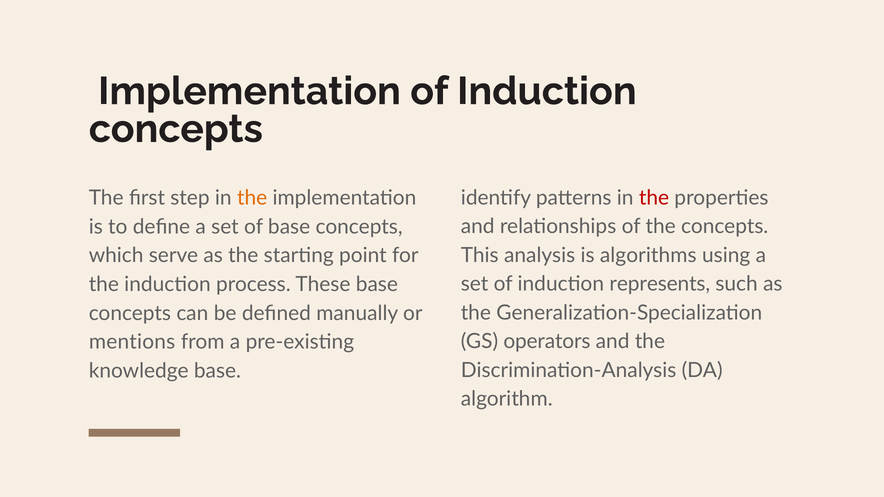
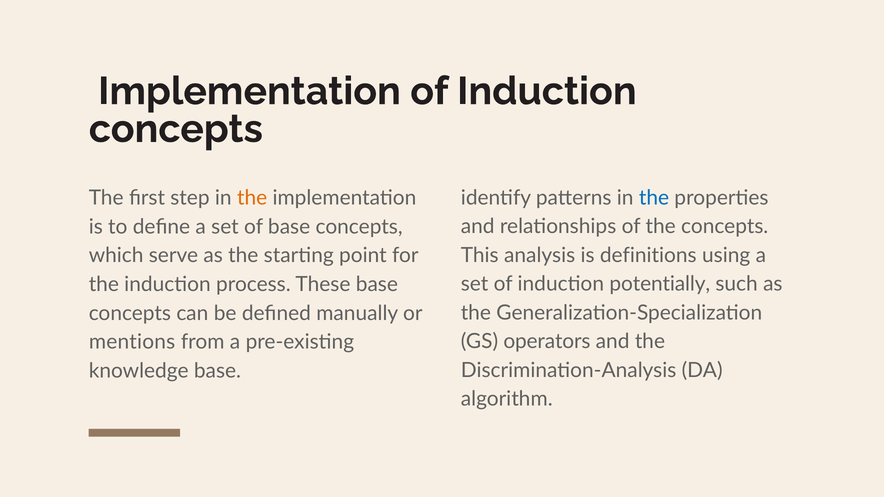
the colour: red -> blue (654, 198)
algorithms: algorithms -> definitions (648, 255)
represents: represents -> potentially (660, 284)
